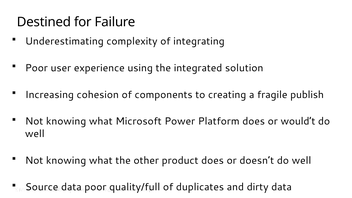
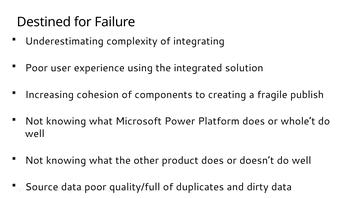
would’t: would’t -> whole’t (298, 121)
